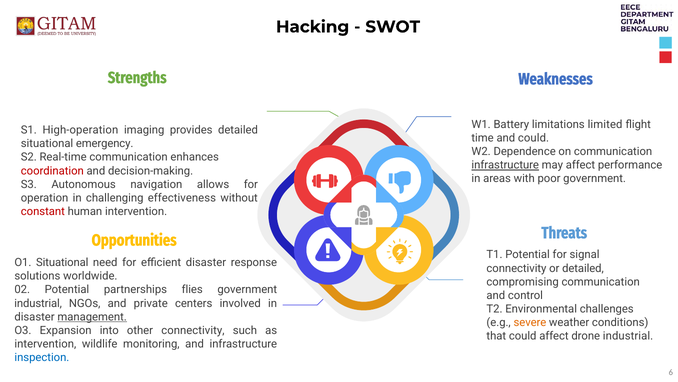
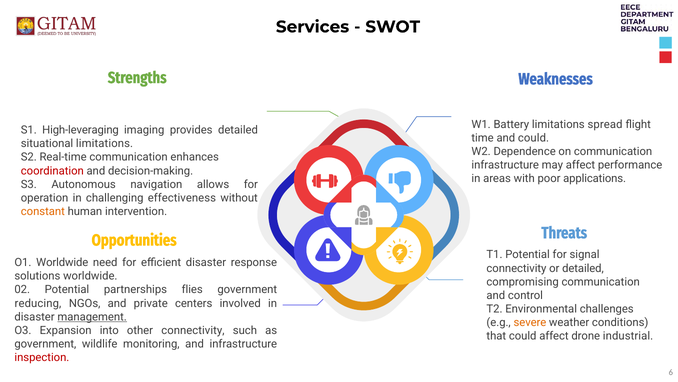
Hacking: Hacking -> Services (313, 27)
limited: limited -> spread (605, 124)
High-operation: High-operation -> High-leveraging (81, 130)
situational emergency: emergency -> limitations (105, 143)
infrastructure underline: present -> none (505, 165)
poor government: government -> applications (595, 178)
constant colour: red -> orange (43, 211)
O1 Situational: Situational -> Worldwide (62, 262)
industrial: industrial -> reducing (38, 303)
intervention: intervention -> government (45, 343)
inspection colour: blue -> red (42, 357)
